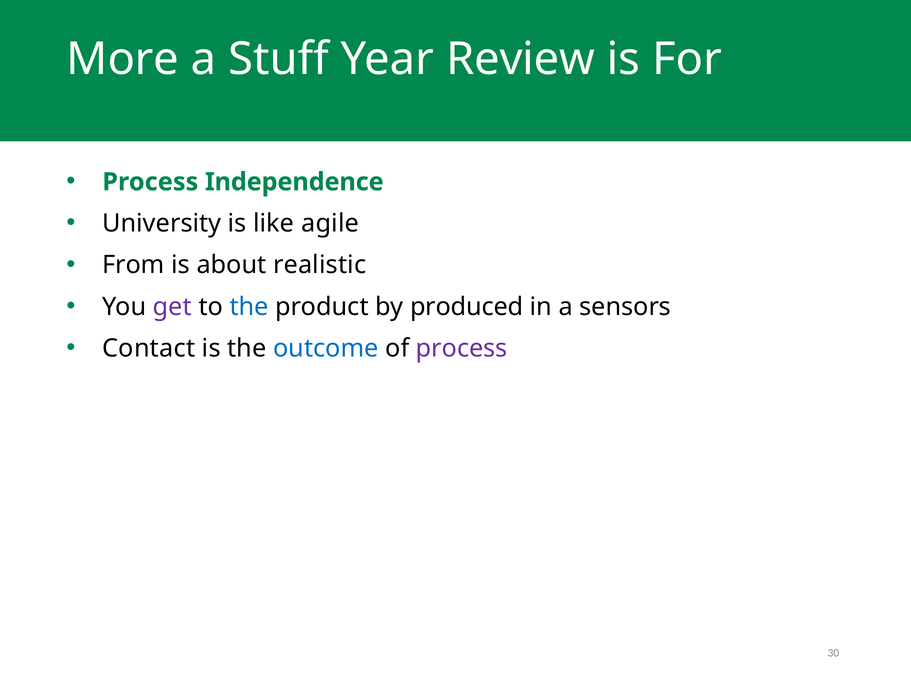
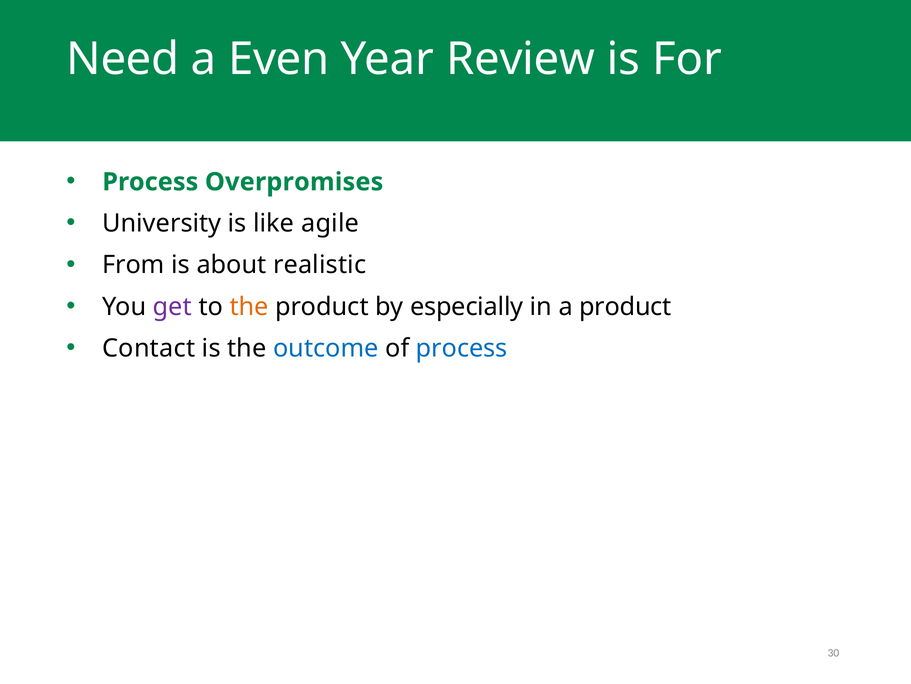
More: More -> Need (123, 59)
Stuff: Stuff -> Even (279, 59)
Independence: Independence -> Overpromises (294, 182)
the colour: blue -> orange (249, 306)
produced: produced -> especially (467, 306)
a sensors: sensors -> product (625, 306)
process colour: purple -> blue (462, 348)
